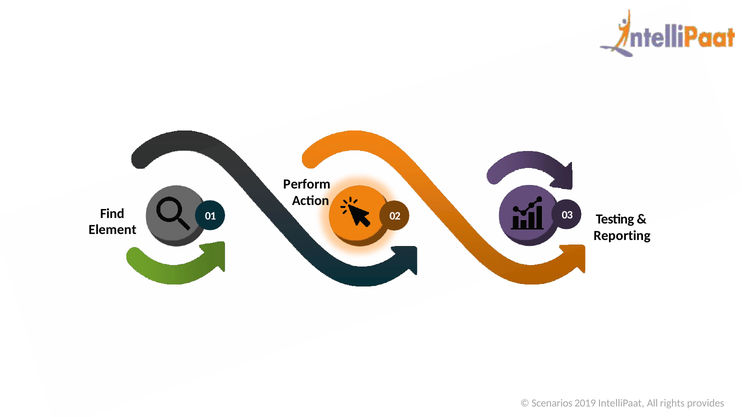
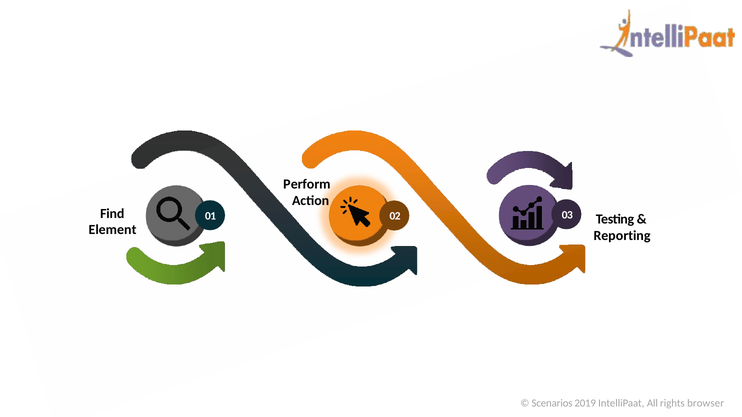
provides: provides -> browser (706, 404)
